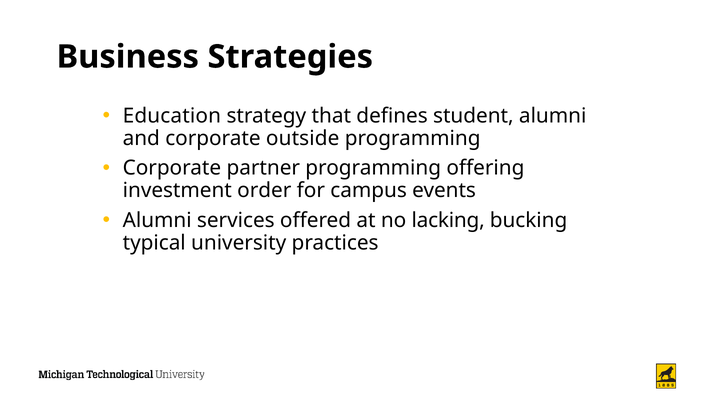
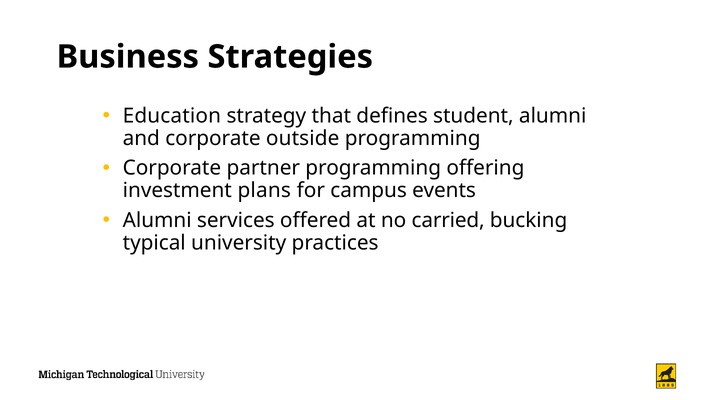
order: order -> plans (264, 191)
lacking: lacking -> carried (448, 221)
